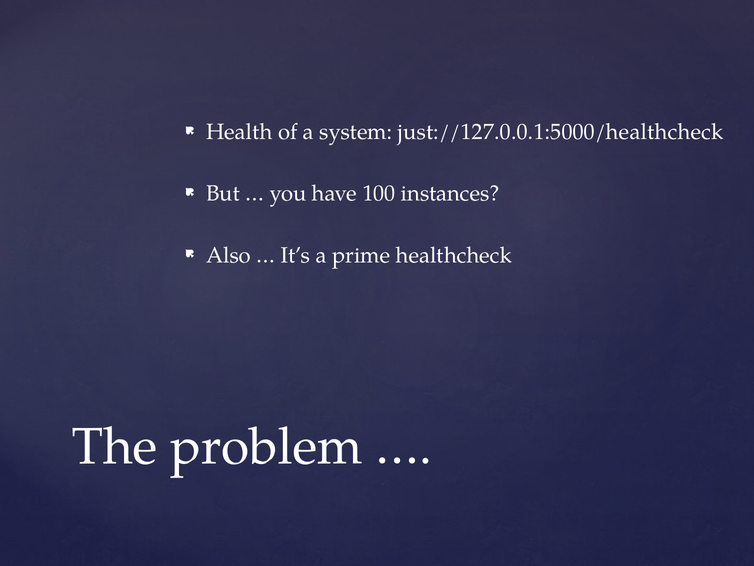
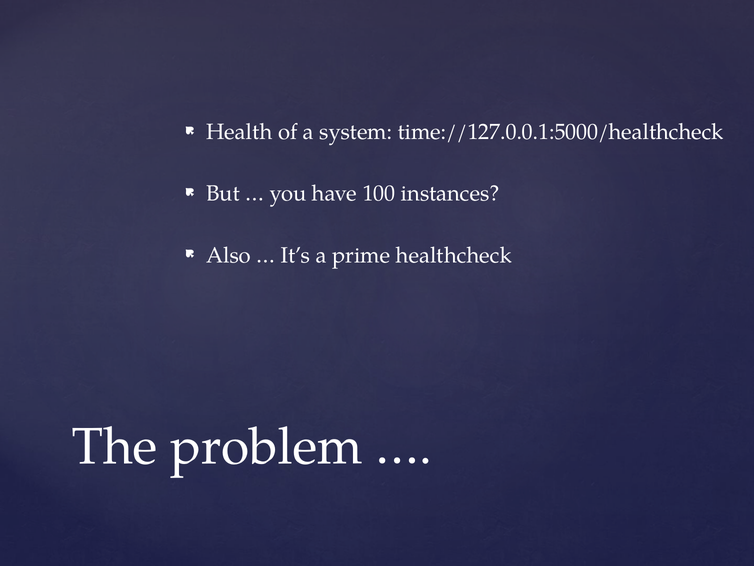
just://127.0.0.1:5000/healthcheck: just://127.0.0.1:5000/healthcheck -> time://127.0.0.1:5000/healthcheck (561, 132)
